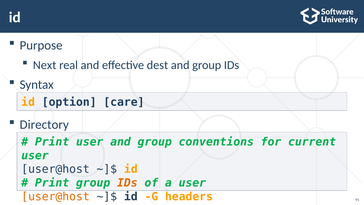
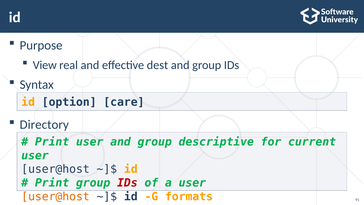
Next: Next -> View (45, 65)
conventions: conventions -> descriptive (216, 142)
IDs colour: orange -> red (127, 183)
headers: headers -> formats (189, 196)
